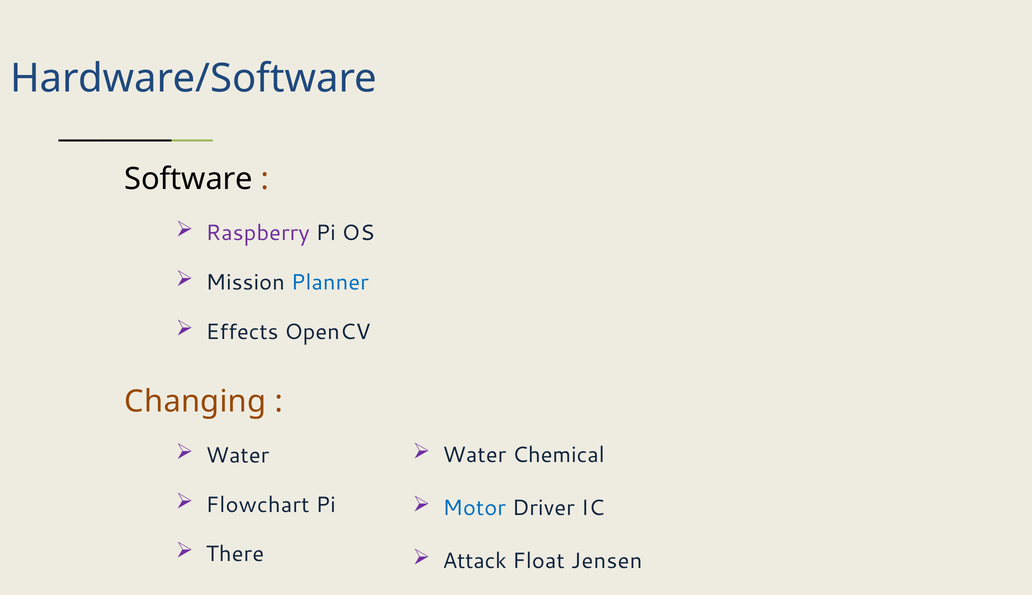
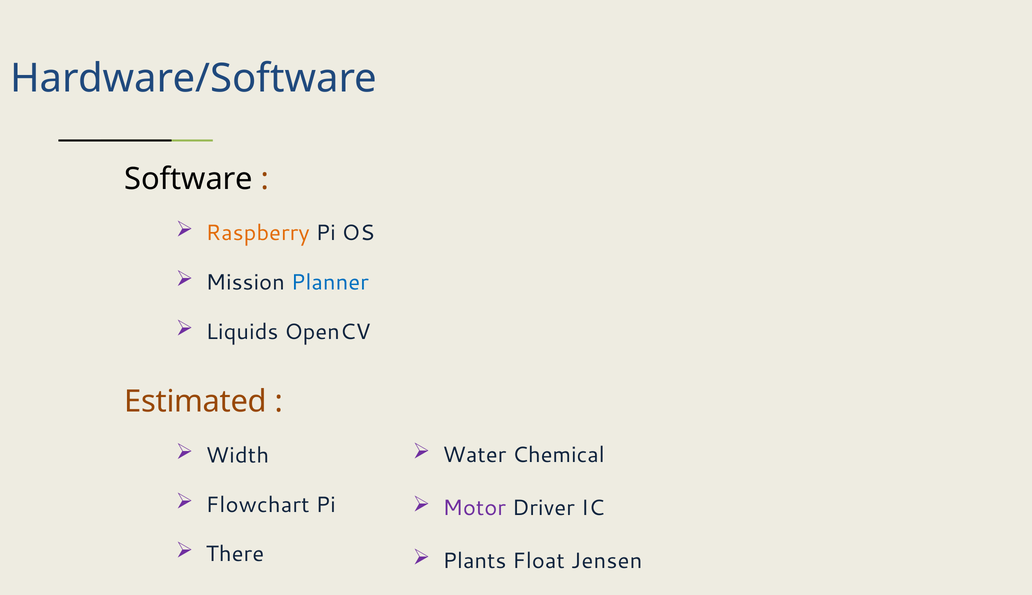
Raspberry colour: purple -> orange (258, 233)
Effects: Effects -> Liquids (242, 332)
Changing: Changing -> Estimated (196, 402)
Water: Water -> Width (237, 456)
Motor colour: blue -> purple (474, 508)
Attack: Attack -> Plants (474, 561)
